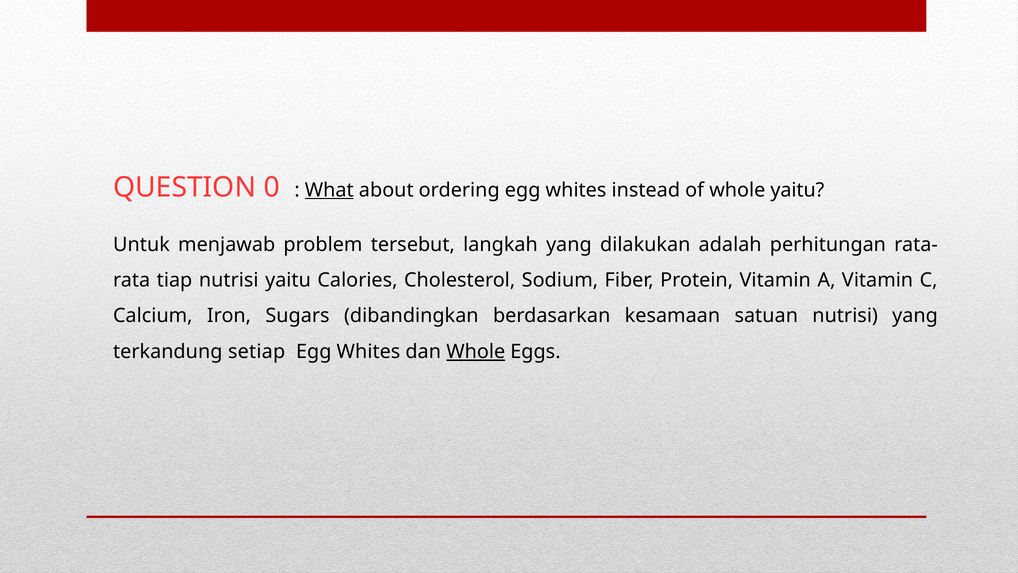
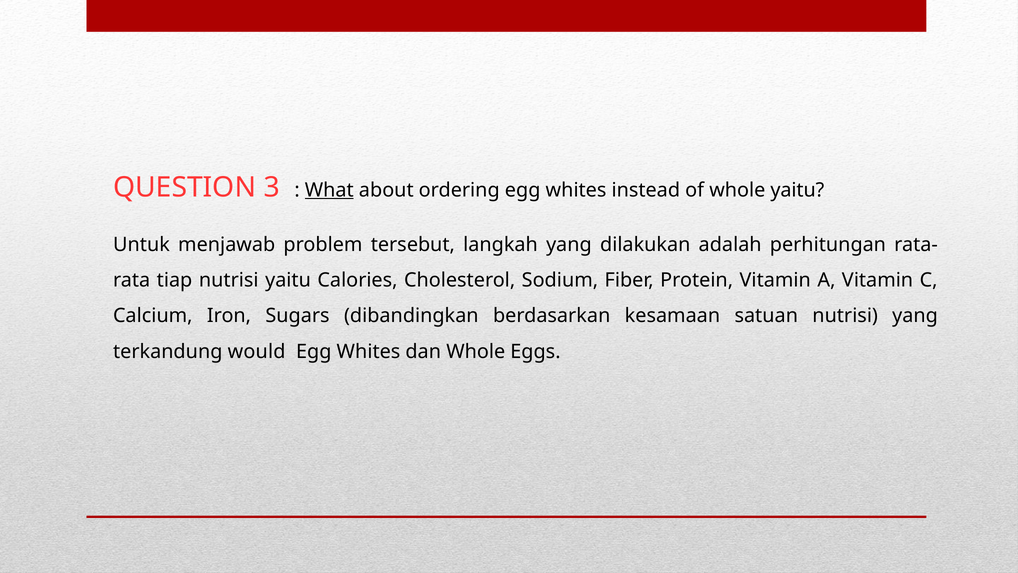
0: 0 -> 3 (272, 187)
setiap: setiap -> would (257, 351)
Whole underline: present -> none (476, 351)
